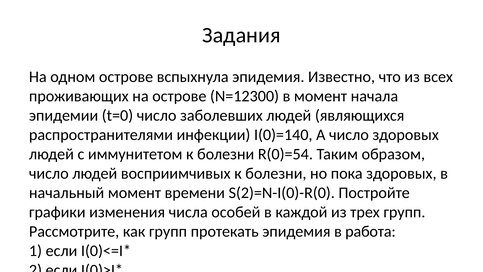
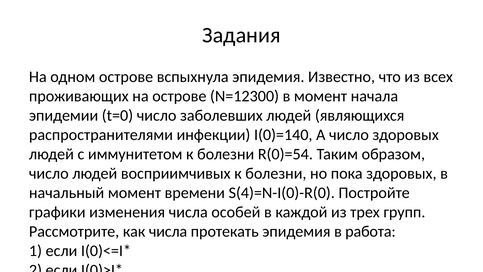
S(2)=N-I(0)-R(0: S(2)=N-I(0)-R(0 -> S(4)=N-I(0)-R(0 (282, 193)
как групп: групп -> числа (168, 231)
